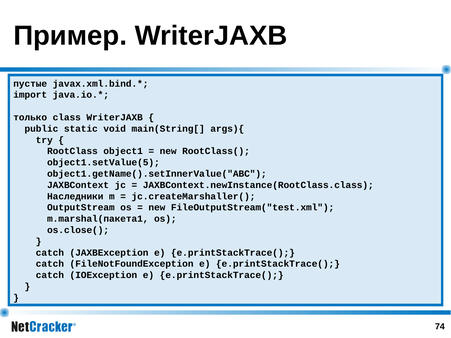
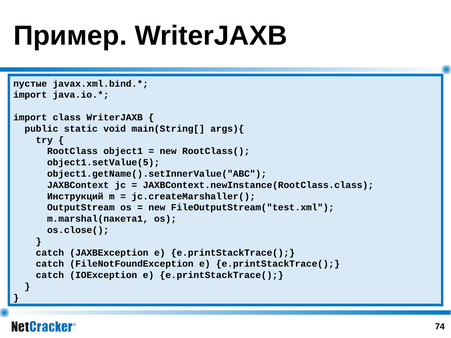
только: только -> import (30, 117)
Наследники: Наследники -> Инструкций (75, 196)
